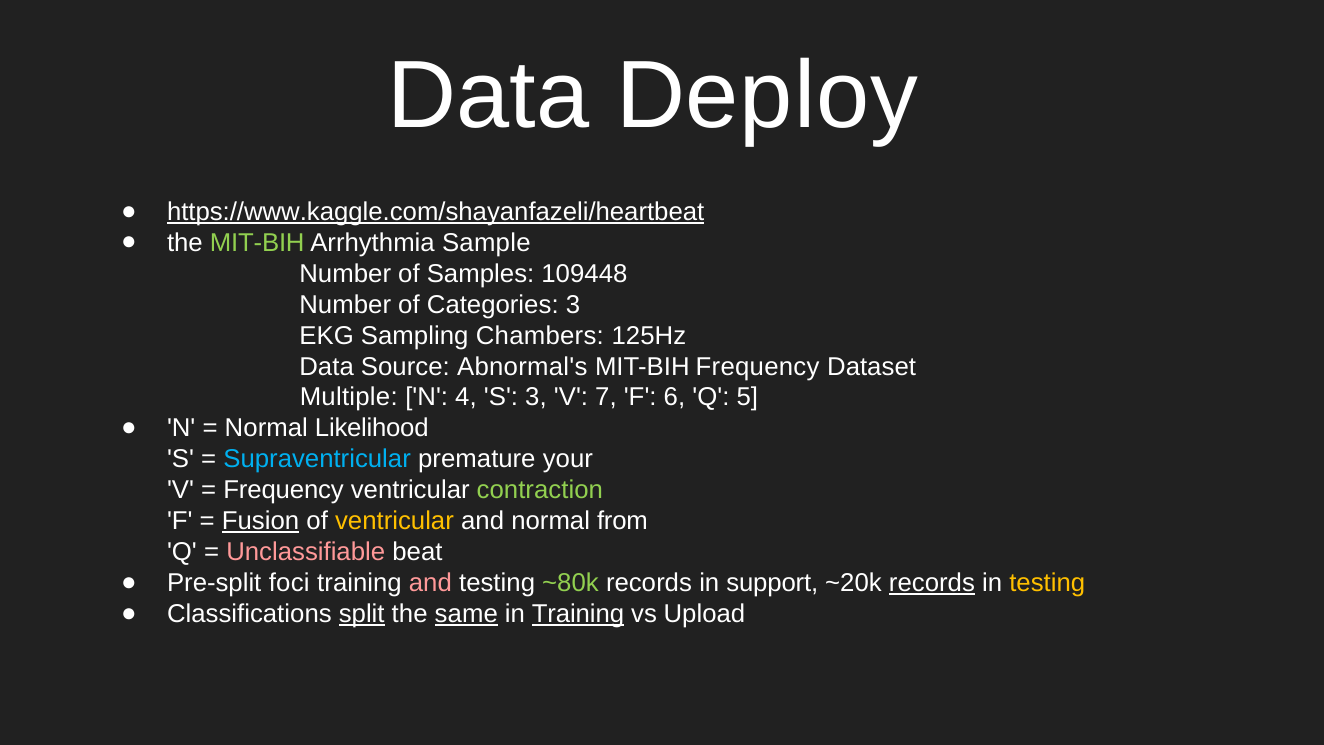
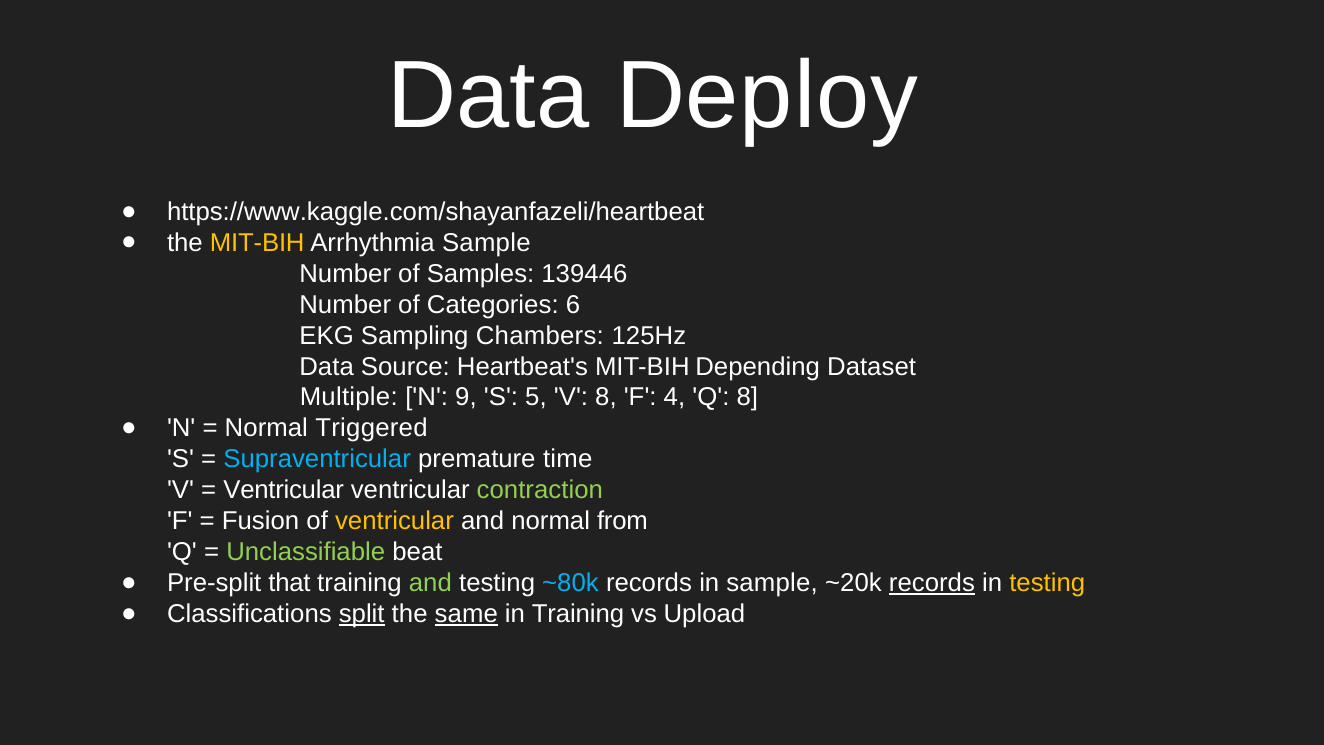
https://www.kaggle.com/shayanfazeli/heartbeat underline: present -> none (436, 212)
MIT-BIH colour: light green -> yellow (257, 243)
109448: 109448 -> 139446 (584, 274)
Categories 3: 3 -> 6 (573, 305)
Abnormal's: Abnormal's -> Heartbeat's (522, 366)
MIT-BIH Frequency: Frequency -> Depending (758, 366)
4: 4 -> 9 (466, 397)
S 3: 3 -> 5 (536, 397)
V 7: 7 -> 8 (606, 397)
6: 6 -> 4 (674, 397)
Q 5: 5 -> 8 (747, 397)
Likelihood: Likelihood -> Triggered (372, 428)
your: your -> time (568, 459)
Frequency: Frequency -> Ventricular (284, 490)
Fusion underline: present -> none (261, 521)
Unclassifiable colour: pink -> light green (306, 552)
foci: foci -> that (290, 583)
and colour: pink -> light green (430, 583)
~80k colour: light green -> light blue (570, 583)
in support: support -> sample (772, 583)
Training underline: present -> none (578, 614)
